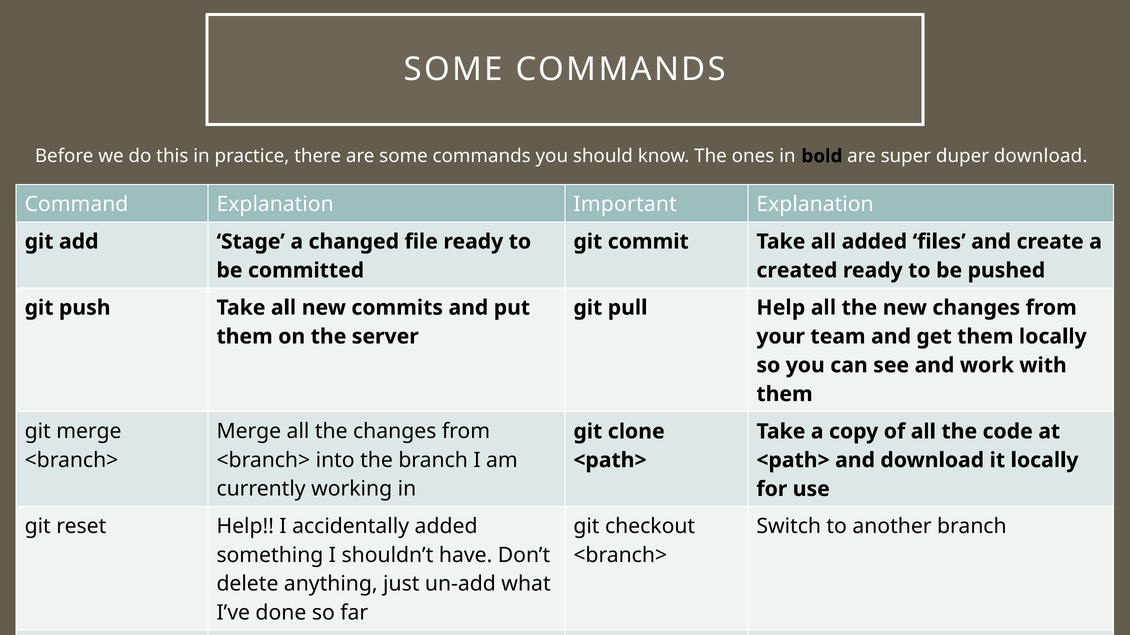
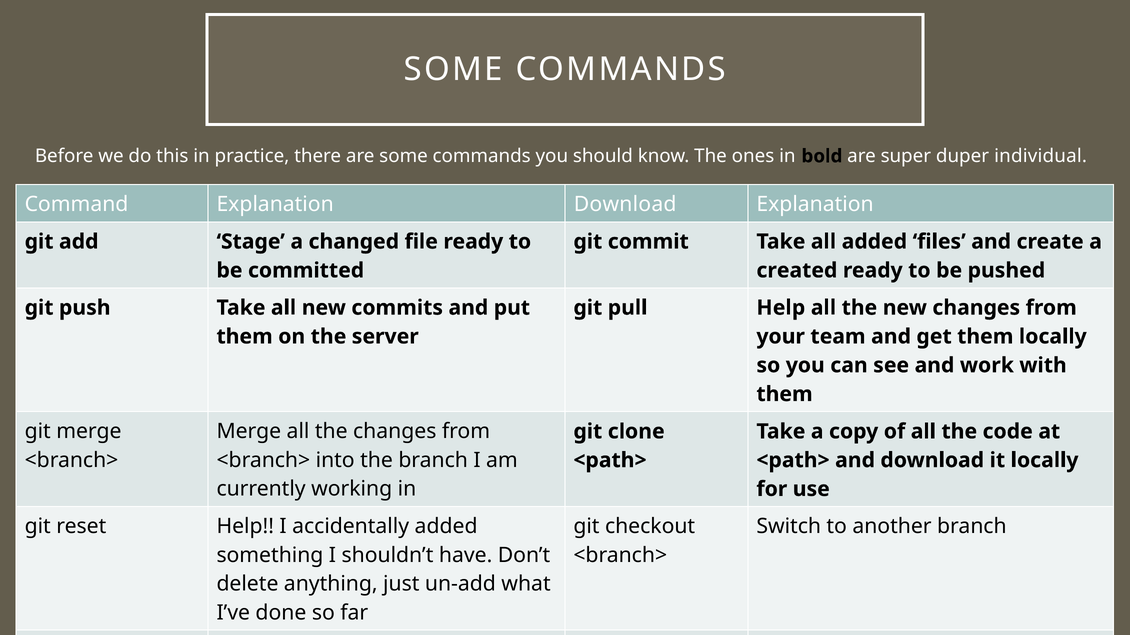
duper download: download -> individual (1041, 156)
Explanation Important: Important -> Download (625, 205)
